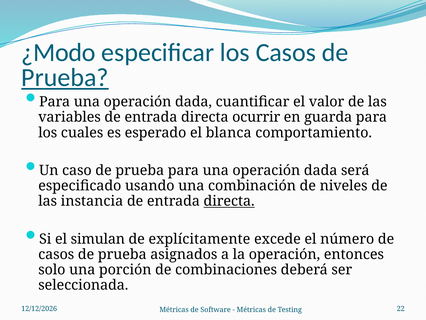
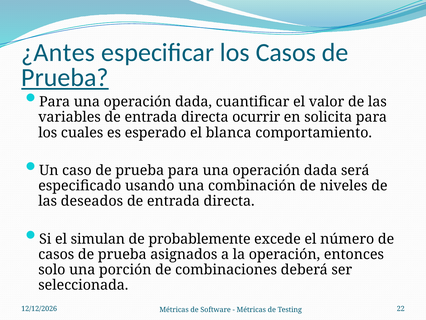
¿Modo: ¿Modo -> ¿Antes (58, 52)
guarda: guarda -> solicita (328, 117)
instancia: instancia -> deseados (92, 201)
directa underline: present -> none (229, 201)
explícitamente: explícitamente -> probablemente (200, 239)
